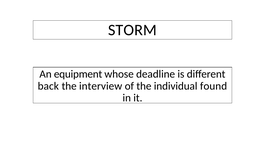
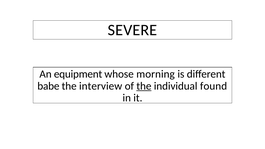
STORM: STORM -> SEVERE (132, 30)
deadline: deadline -> morning (156, 74)
back: back -> babe (48, 86)
the underline: none -> present (144, 86)
